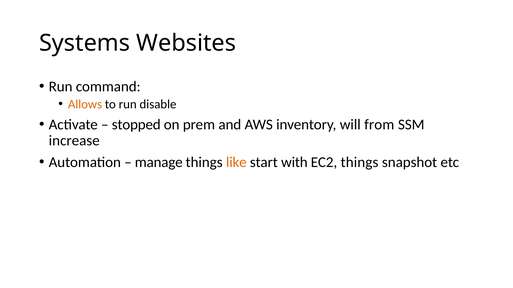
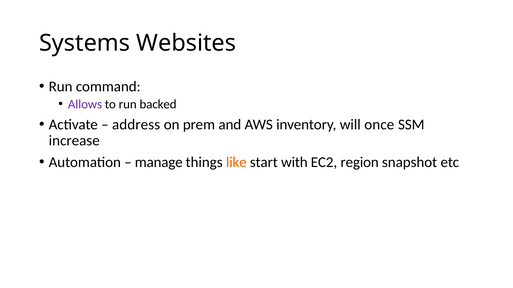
Allows colour: orange -> purple (85, 104)
disable: disable -> backed (158, 104)
stopped: stopped -> address (136, 125)
from: from -> once (379, 125)
EC2 things: things -> region (360, 162)
